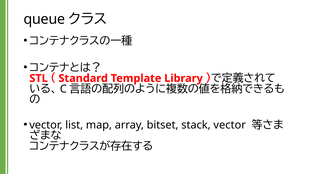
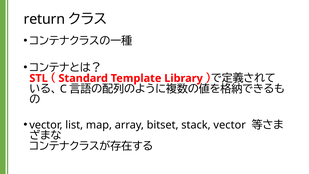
queue: queue -> return (44, 19)
